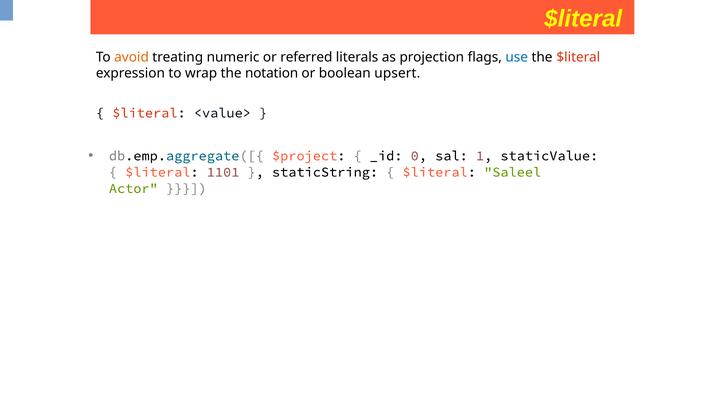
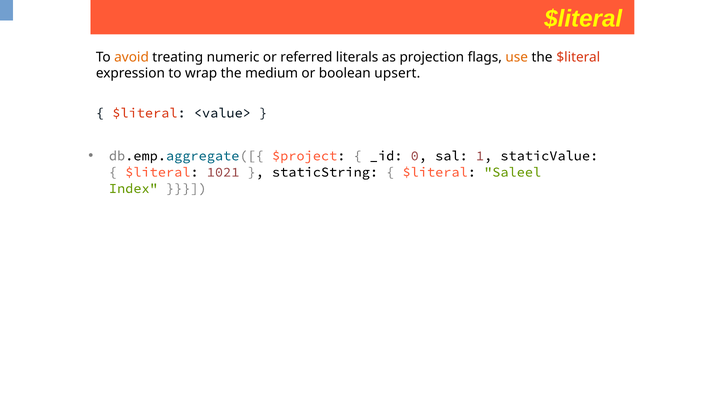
use colour: blue -> orange (517, 57)
notation: notation -> medium (272, 73)
1101: 1101 -> 1021 (223, 172)
Actor: Actor -> Index (133, 188)
